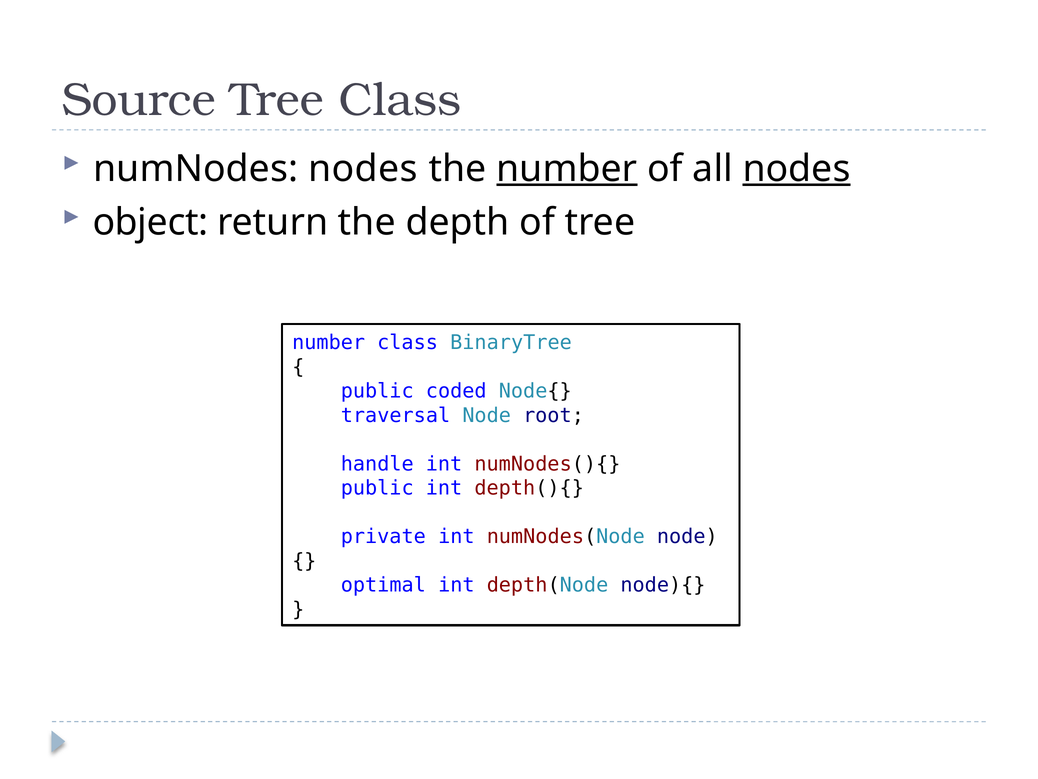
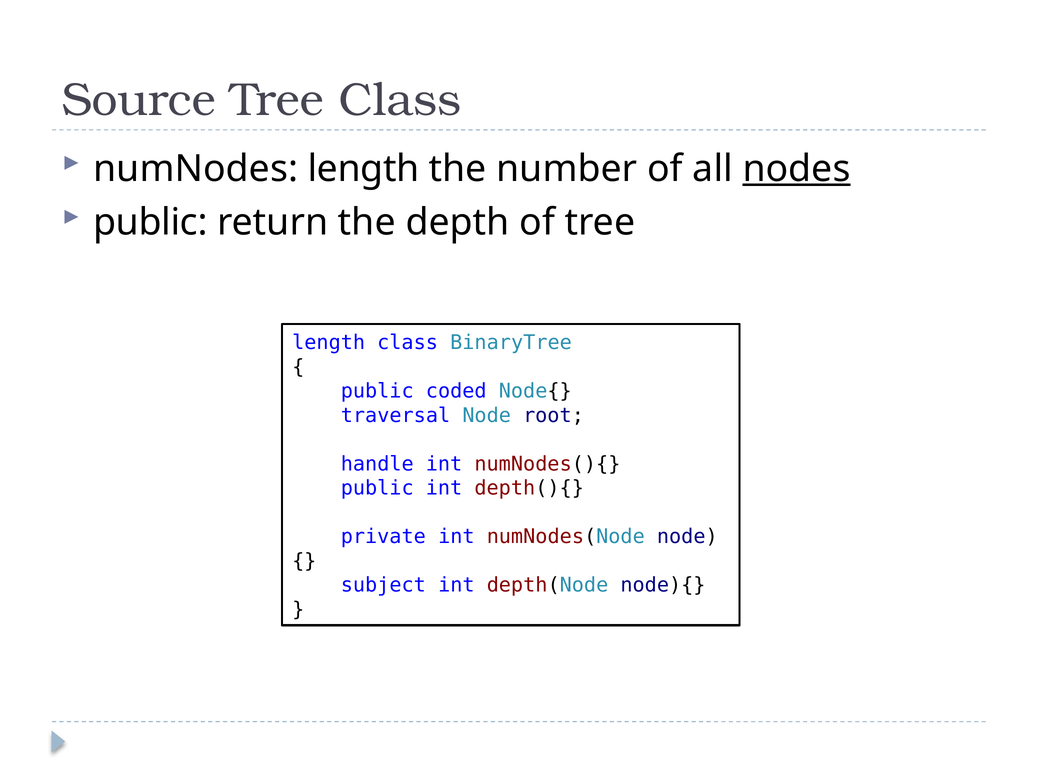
numNodes nodes: nodes -> length (364, 169)
number underline: present -> none (567, 169)
object: object -> public (150, 222)
number: number -> length (329, 342)
optimal: optimal -> subject (383, 585)
